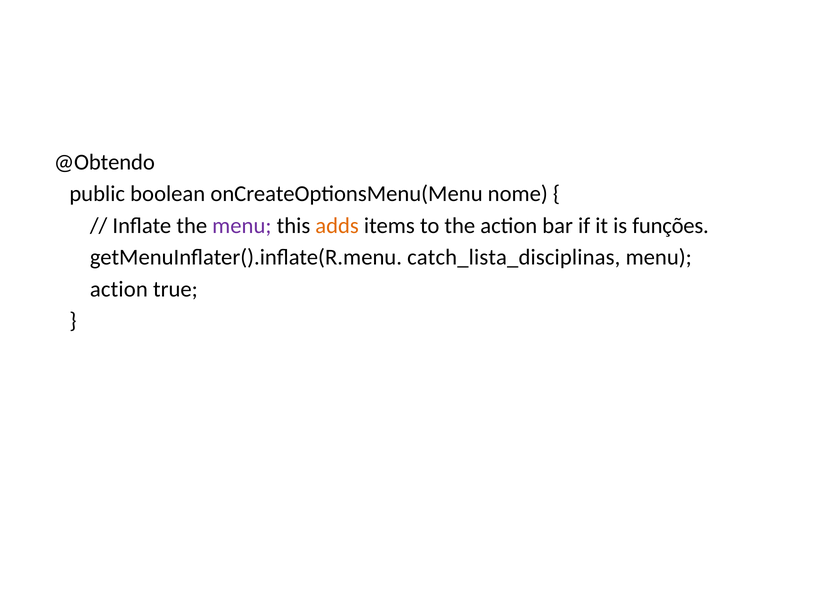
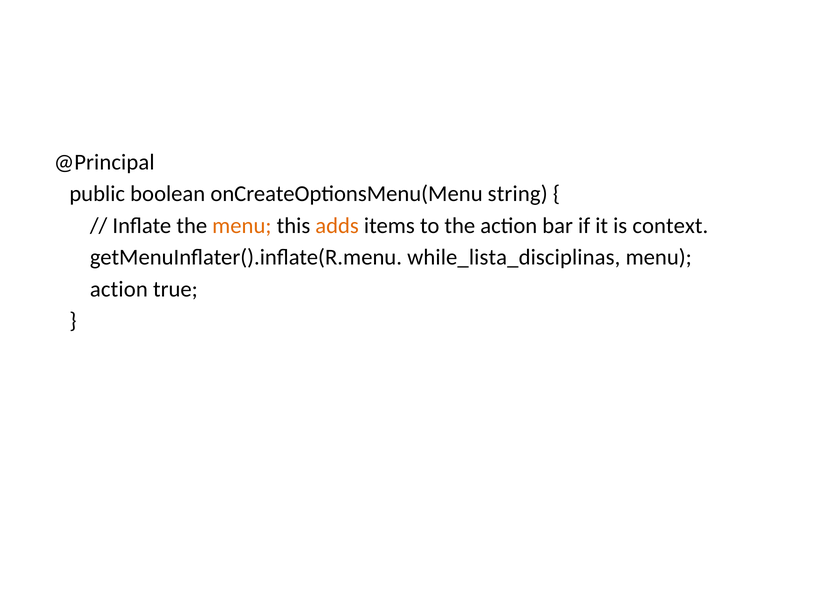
@Obtendo: @Obtendo -> @Principal (104, 162)
nome: nome -> string (518, 194)
menu colour: purple -> orange (242, 225)
funções: funções -> context (670, 225)
catch_lista_disciplinas: catch_lista_disciplinas -> while_lista_disciplinas (514, 257)
